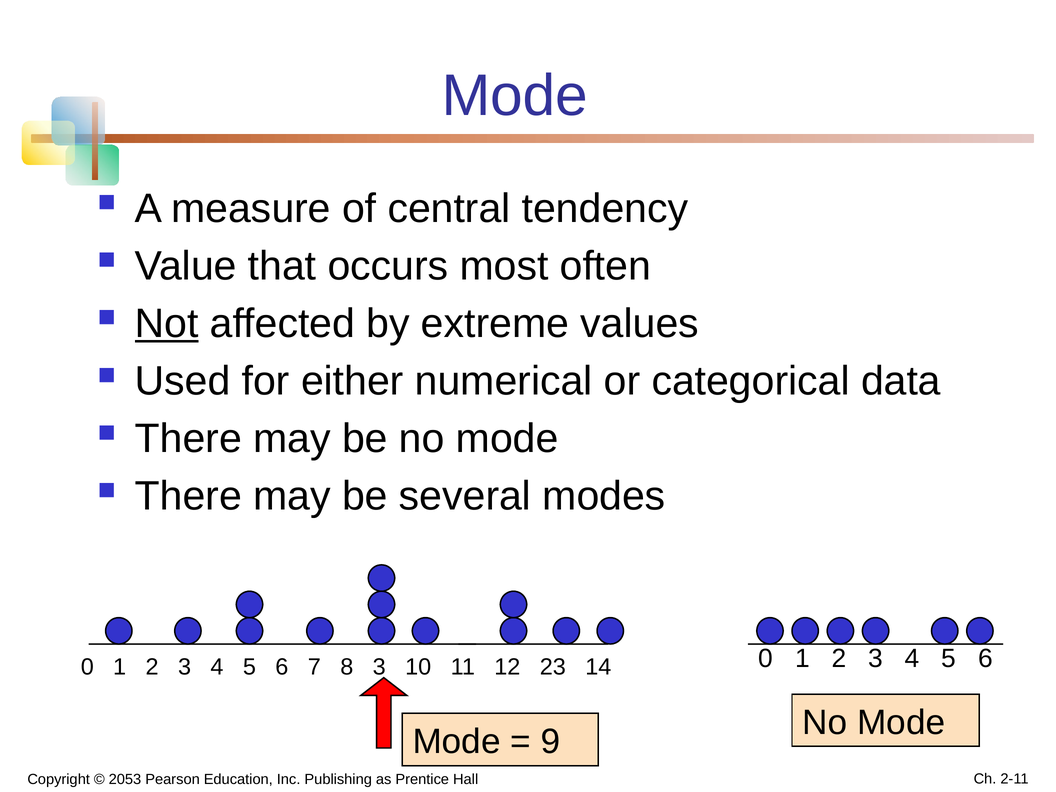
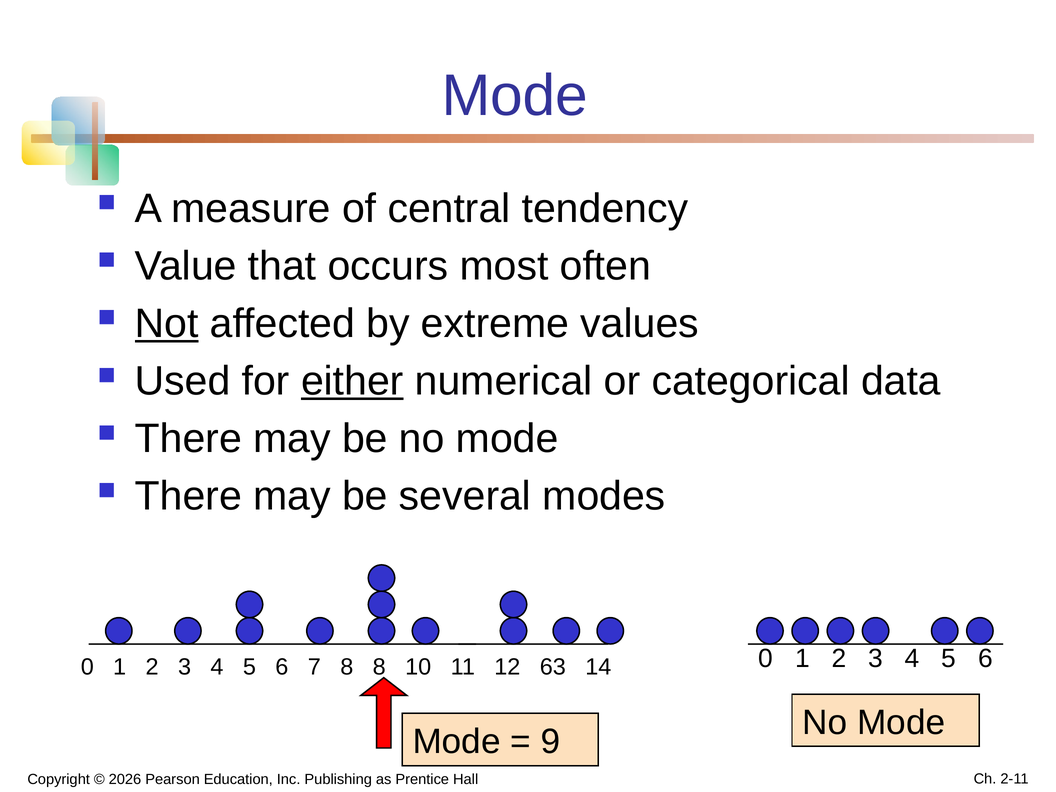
either underline: none -> present (352, 381)
8 3: 3 -> 8 (379, 667)
23: 23 -> 63 (553, 667)
2053: 2053 -> 2026 (125, 779)
